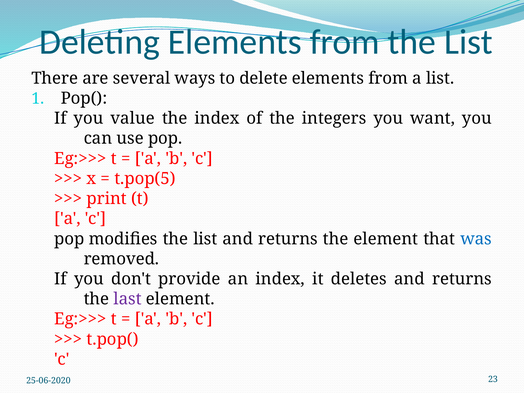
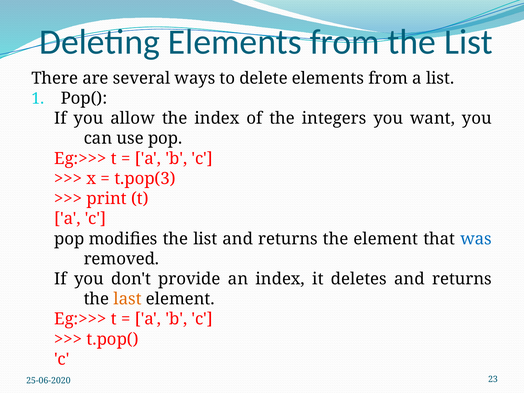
value: value -> allow (133, 118)
t.pop(5: t.pop(5 -> t.pop(3 (145, 179)
last colour: purple -> orange (128, 299)
